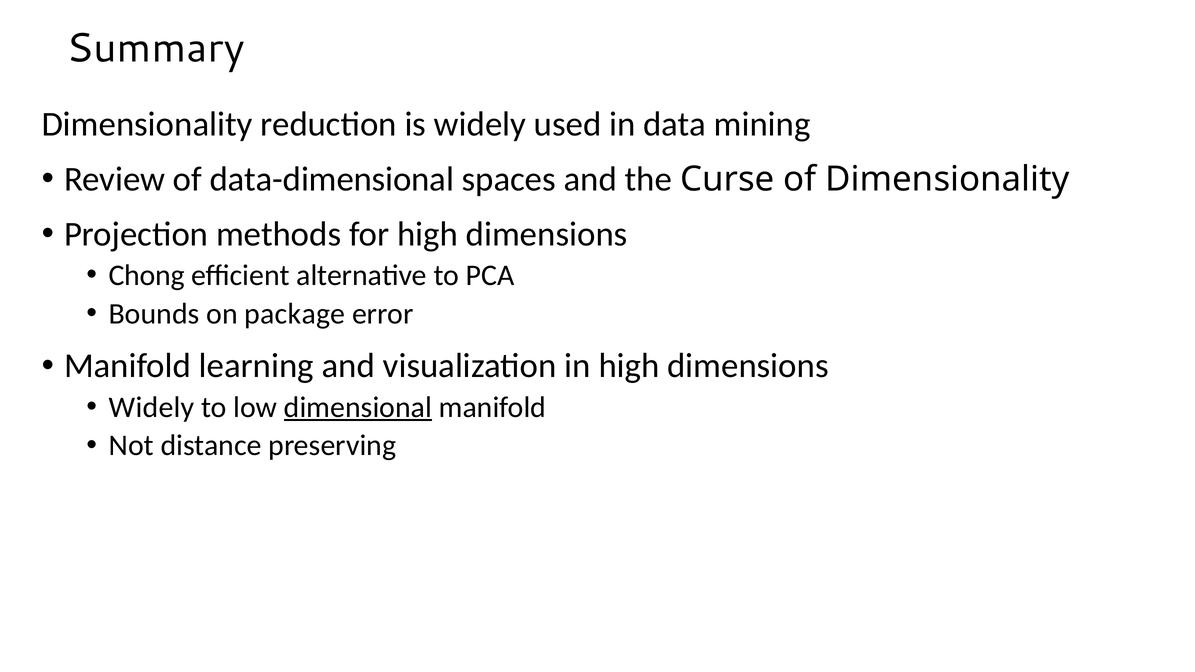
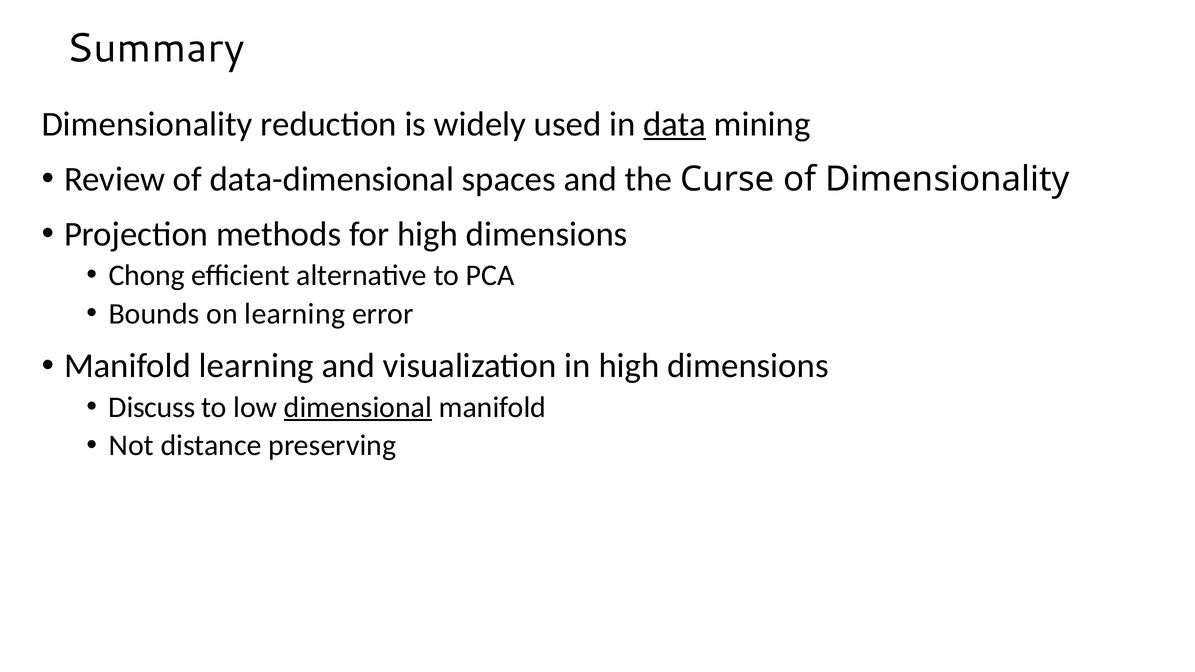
data underline: none -> present (675, 124)
on package: package -> learning (295, 314)
Widely: Widely -> Discuss (152, 407)
